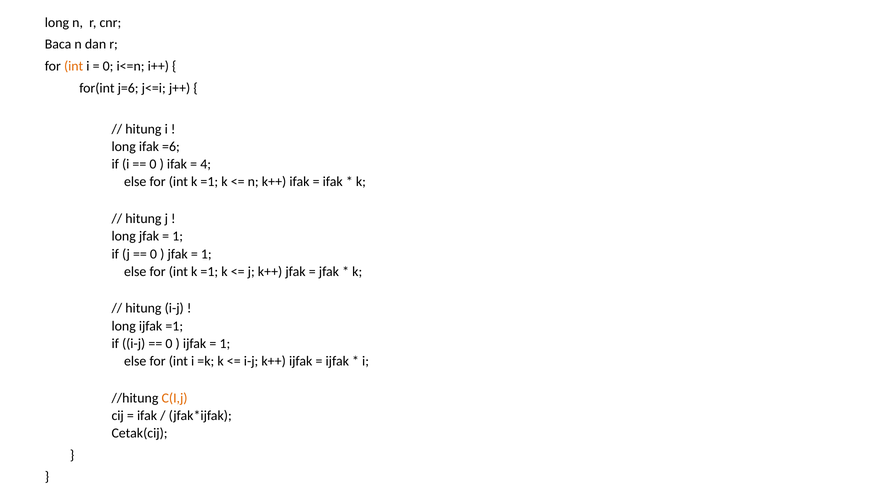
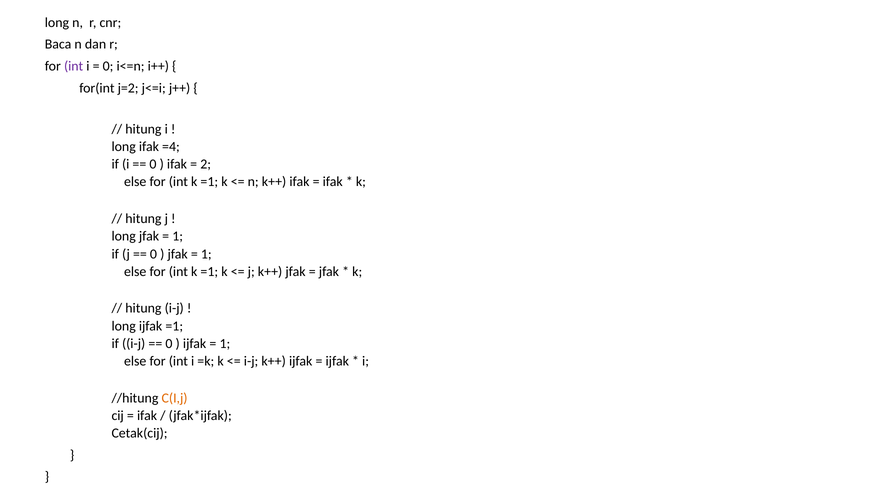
int colour: orange -> purple (74, 66)
j=6: j=6 -> j=2 (128, 88)
=6: =6 -> =4 (171, 147)
4: 4 -> 2 (206, 164)
